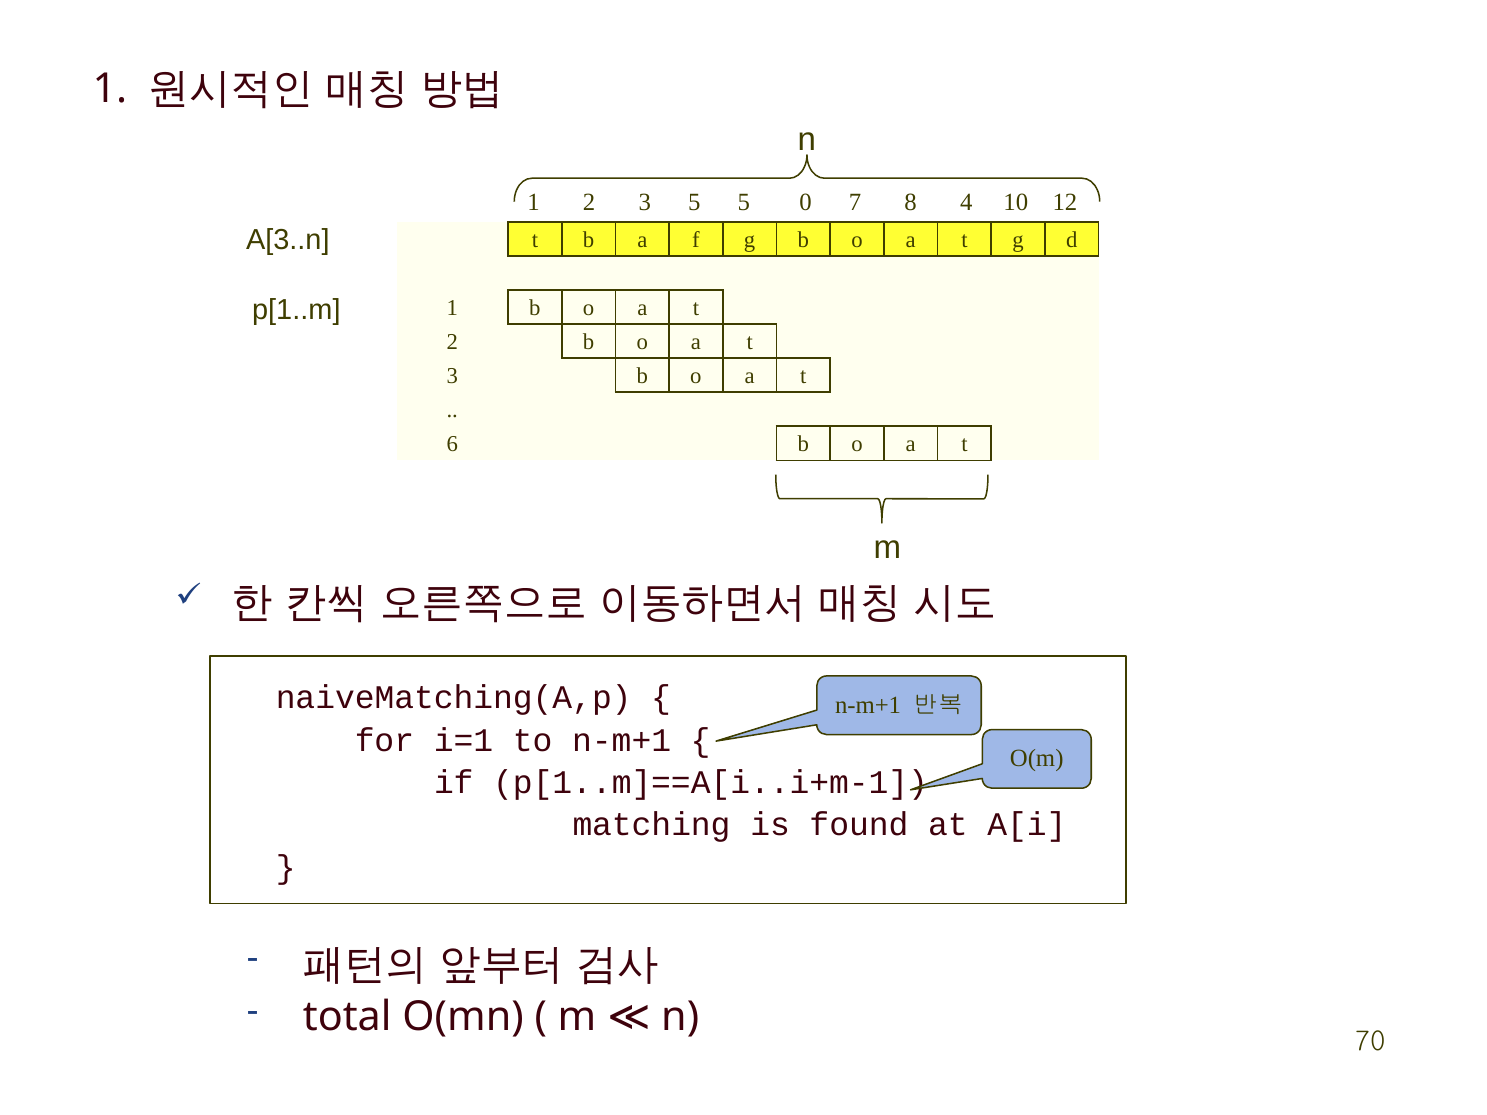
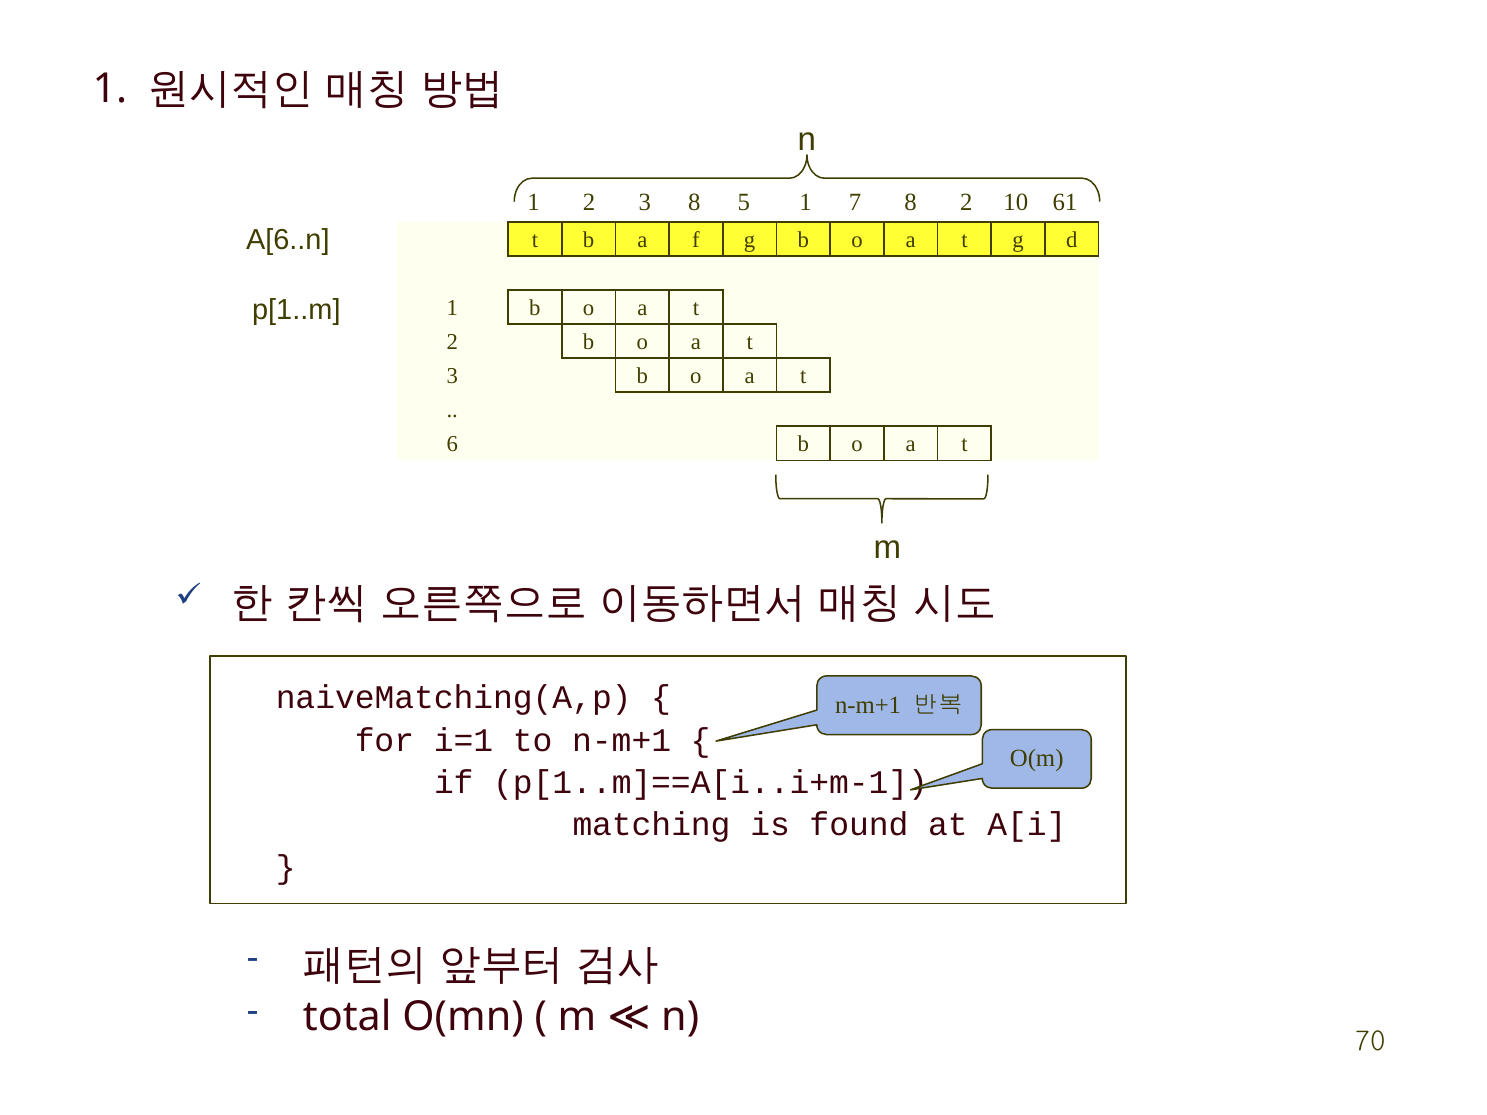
3 5: 5 -> 8 (694, 202)
5 0: 0 -> 1 (806, 202)
8 4: 4 -> 2 (966, 202)
12: 12 -> 61 (1065, 202)
A[3..n: A[3..n -> A[6..n (288, 240)
